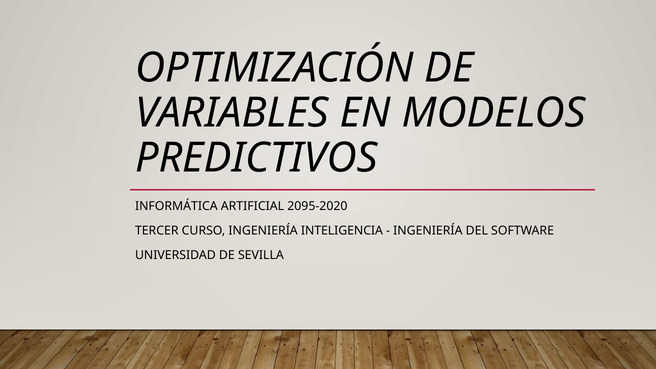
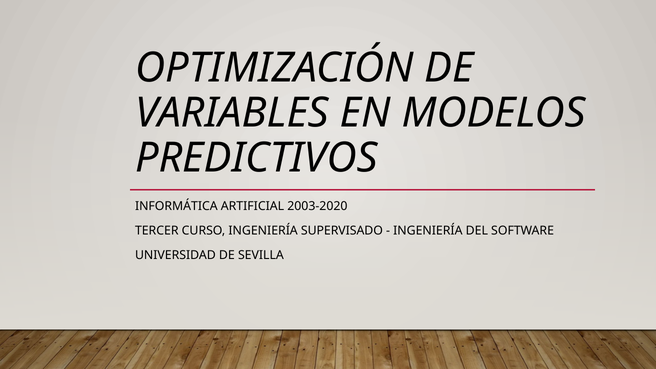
2095-2020: 2095-2020 -> 2003-2020 (317, 206)
INTELIGENCIA: INTELIGENCIA -> SUPERVISADO (342, 231)
